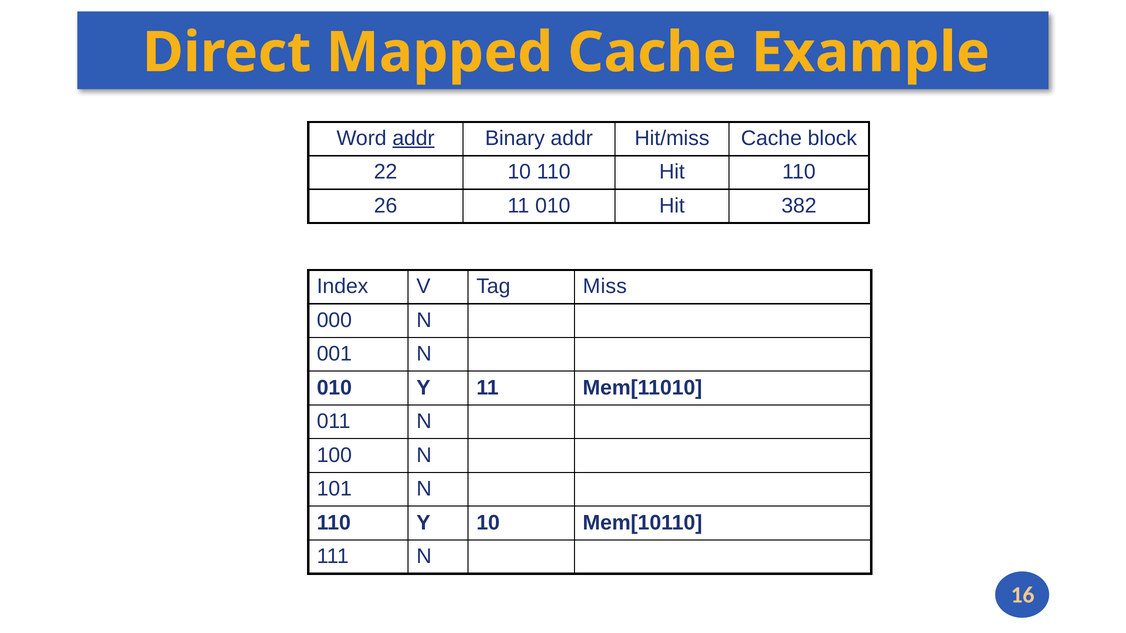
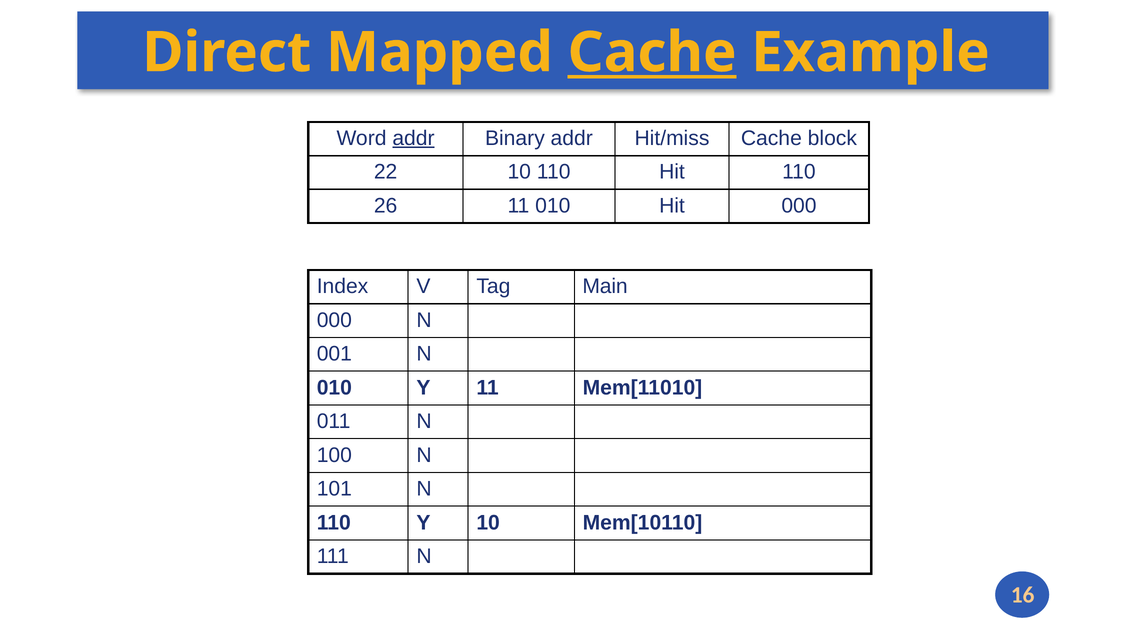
Cache underline: none -> present (652, 53)
Hit 382: 382 -> 000 (799, 206)
Miss: Miss -> Main (605, 286)
